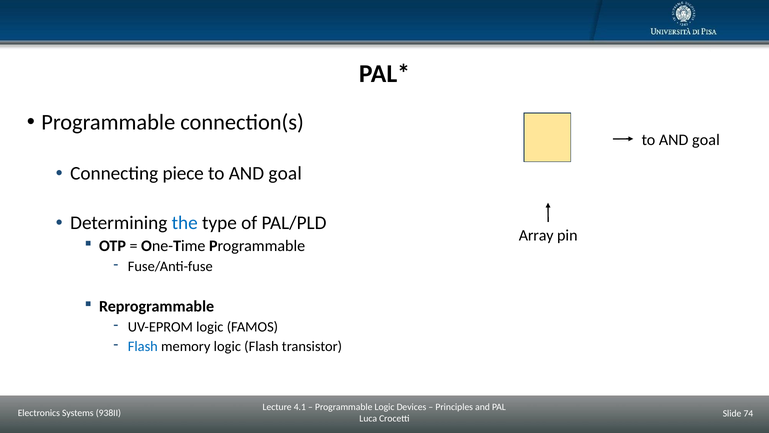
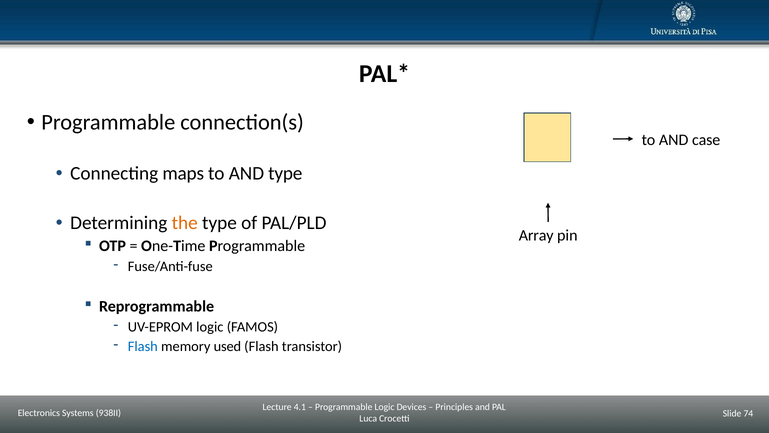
goal: goal -> case (706, 140)
piece: piece -> maps (183, 173)
goal: goal -> type (285, 173)
the colour: blue -> orange (185, 223)
memory logic: logic -> used (227, 346)
